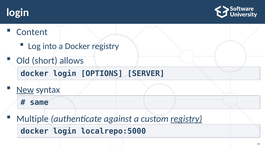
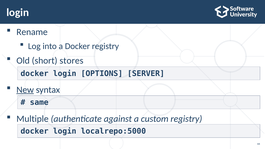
Content: Content -> Rename (32, 32)
allows: allows -> stores (71, 61)
registry underline: present -> none (186, 119)
